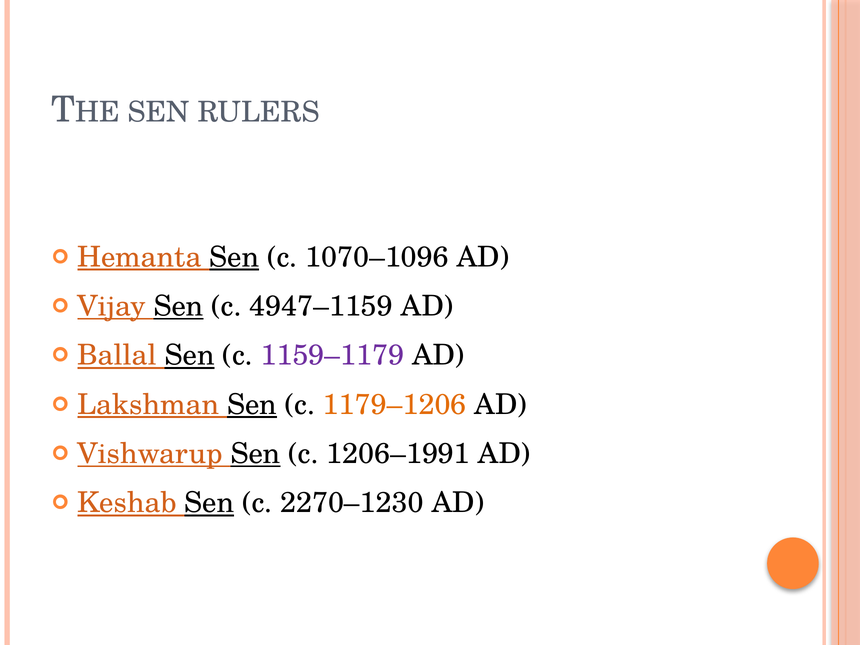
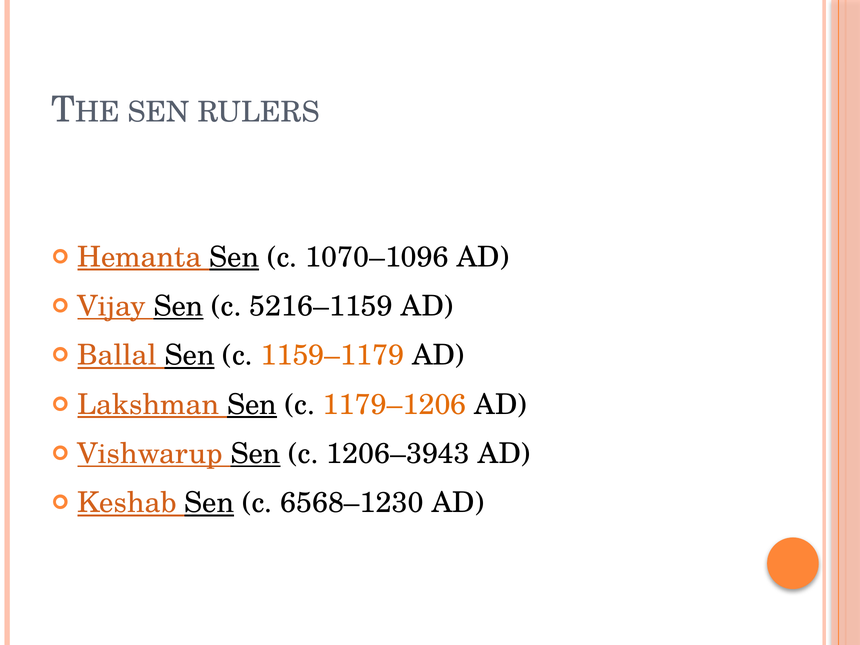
4947–1159: 4947–1159 -> 5216–1159 (321, 306)
1159–1179 colour: purple -> orange (332, 355)
1206–1991: 1206–1991 -> 1206–3943 (398, 454)
2270–1230: 2270–1230 -> 6568–1230 (352, 503)
